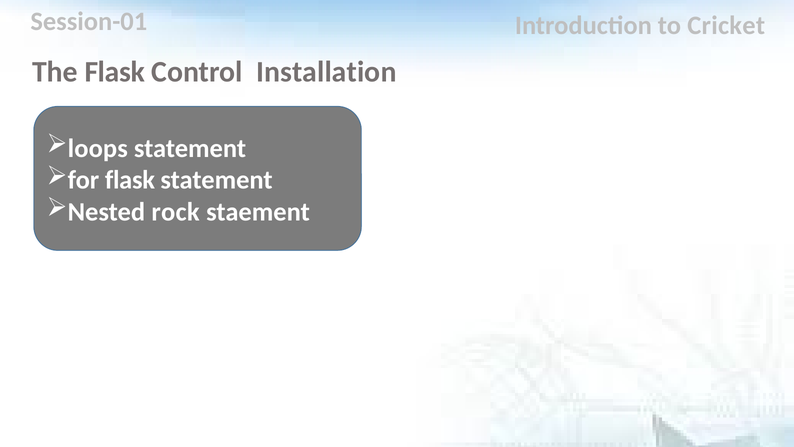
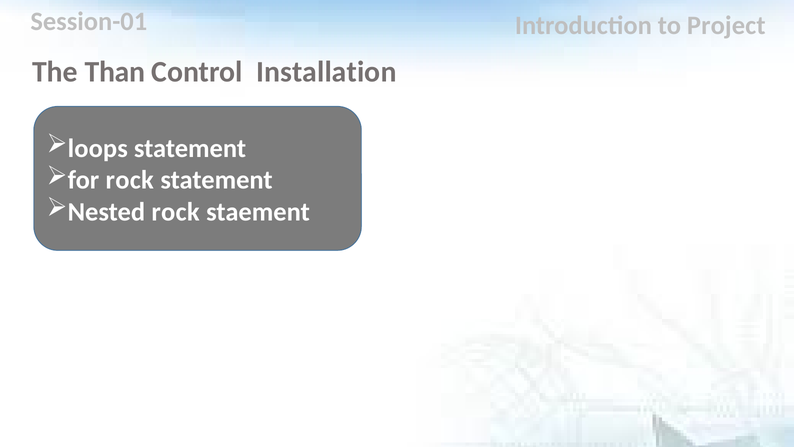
Cricket: Cricket -> Project (726, 26)
The Flask: Flask -> Than (115, 72)
for flask: flask -> rock (130, 180)
